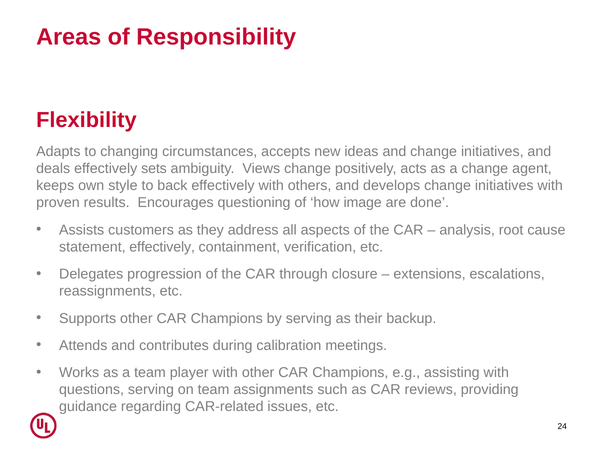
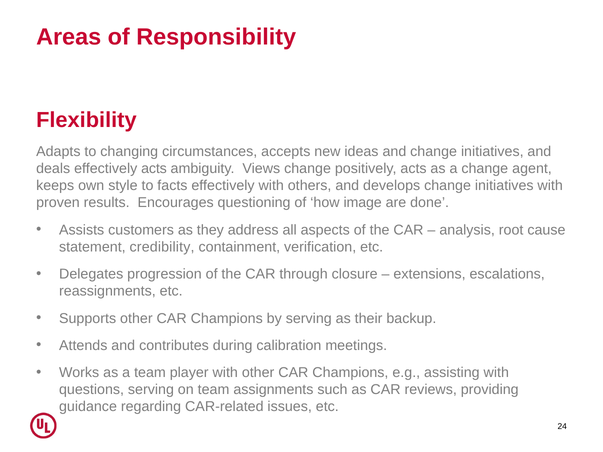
effectively sets: sets -> acts (154, 169)
back: back -> facts (172, 186)
statement effectively: effectively -> credibility (162, 247)
